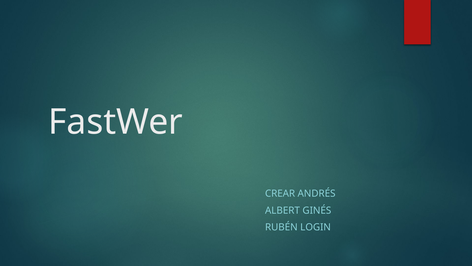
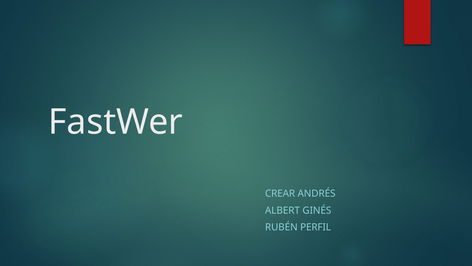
LOGIN: LOGIN -> PERFIL (316, 227)
